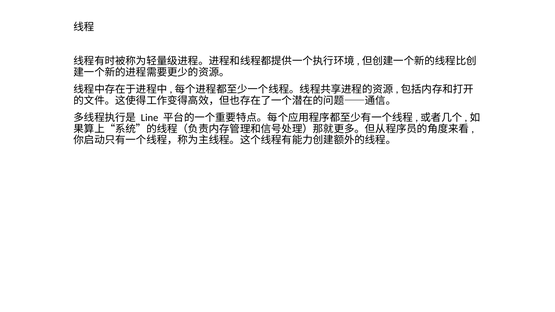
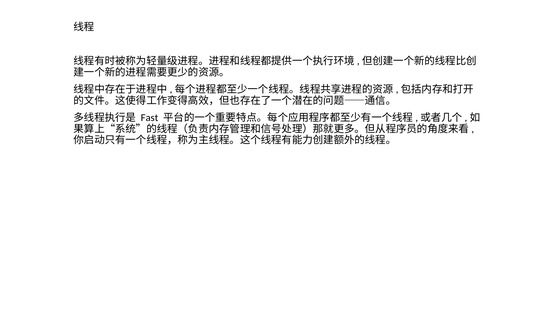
Line: Line -> Fast (150, 118)
